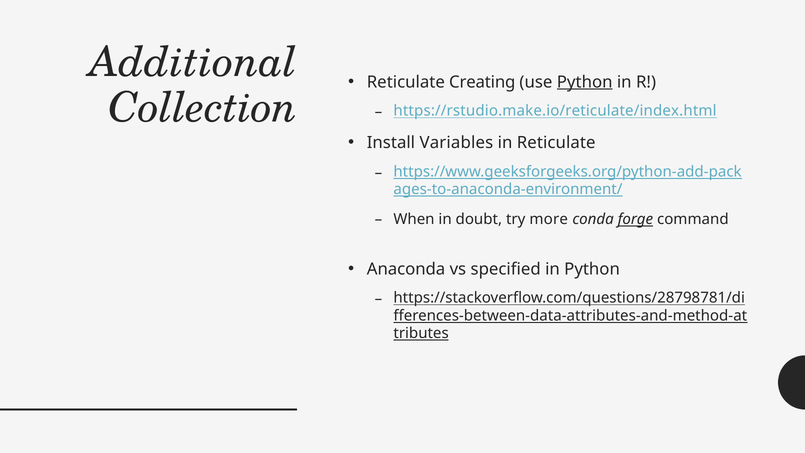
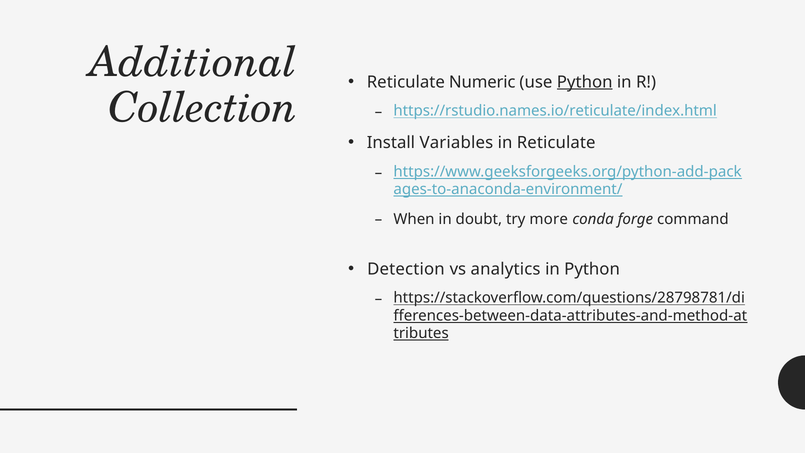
Creating: Creating -> Numeric (482, 82)
https://rstudio.make.io/reticulate/index.html: https://rstudio.make.io/reticulate/index.html -> https://rstudio.names.io/reticulate/index.html (555, 111)
forge underline: present -> none (635, 219)
Anaconda: Anaconda -> Detection (406, 269)
specified: specified -> analytics (506, 269)
